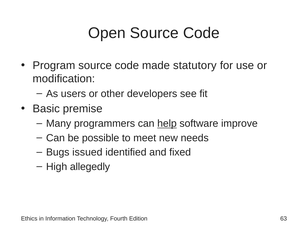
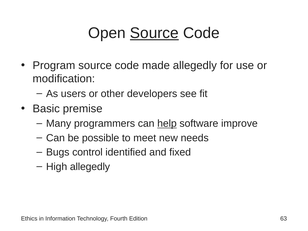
Source underline: none -> present (154, 33)
made statutory: statutory -> allegedly (195, 65)
issued: issued -> control (87, 152)
